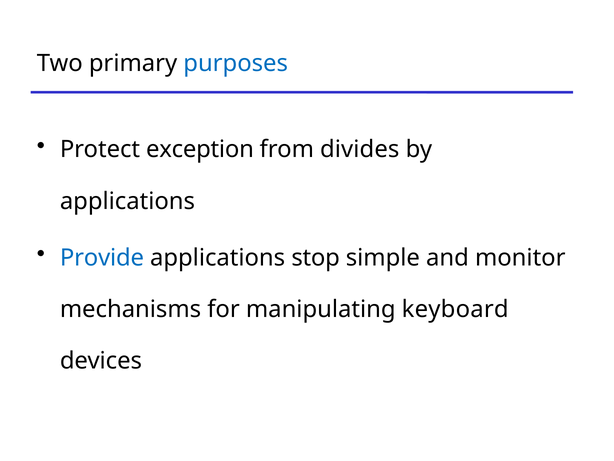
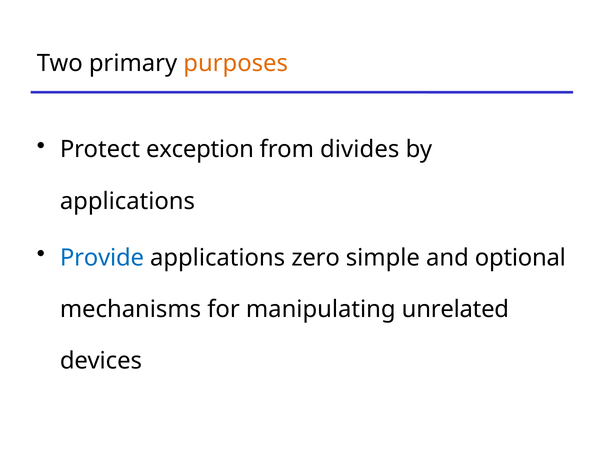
purposes colour: blue -> orange (236, 63)
stop: stop -> zero (316, 257)
monitor: monitor -> optional (520, 257)
keyboard: keyboard -> unrelated (455, 309)
